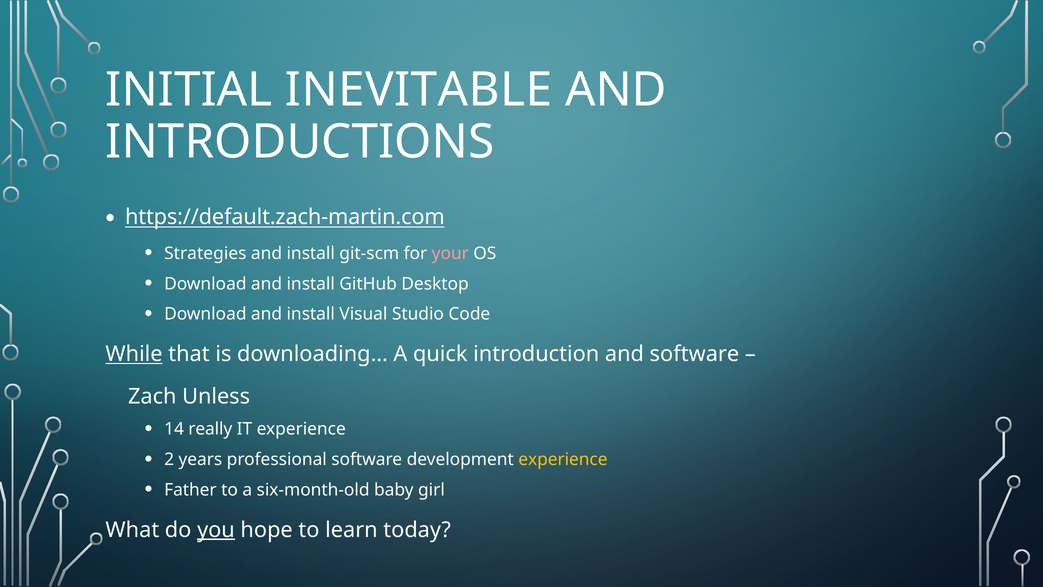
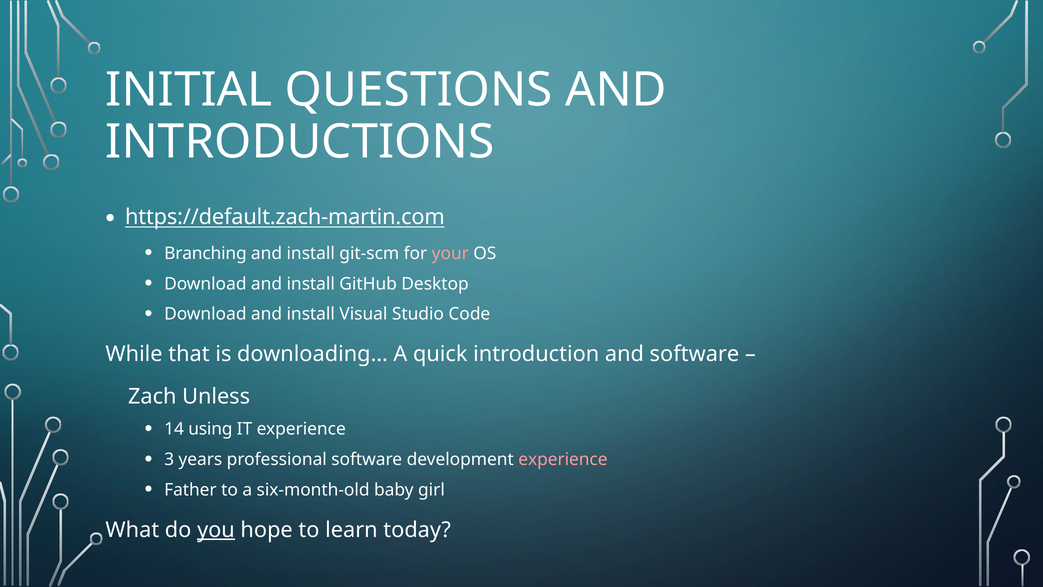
INEVITABLE: INEVITABLE -> QUESTIONS (419, 90)
Strategies: Strategies -> Branching (205, 253)
While underline: present -> none (134, 354)
really: really -> using (210, 429)
2: 2 -> 3 (169, 459)
experience colour: yellow -> pink (563, 459)
